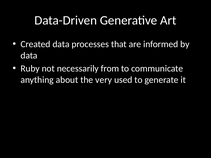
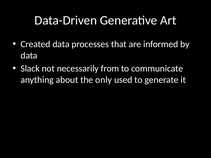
Ruby: Ruby -> Slack (30, 69)
very: very -> only (104, 80)
